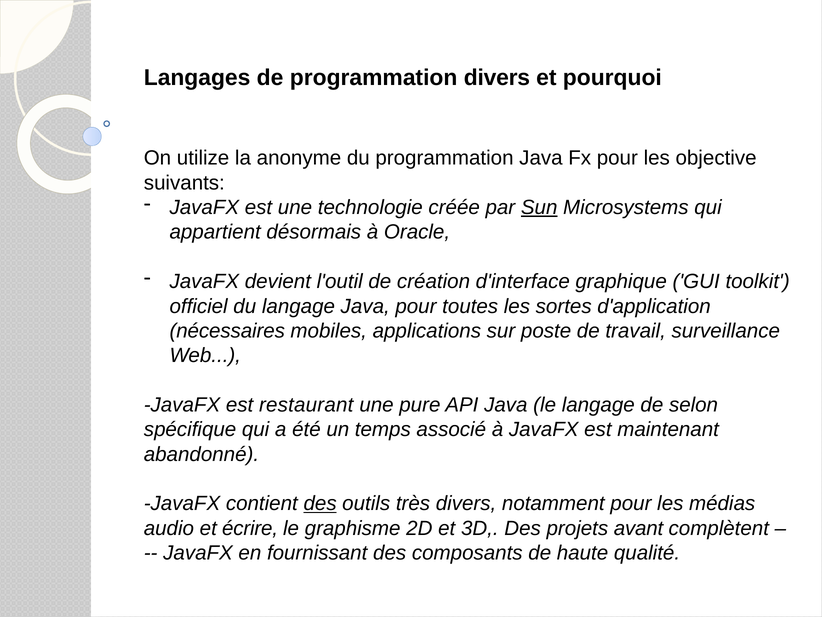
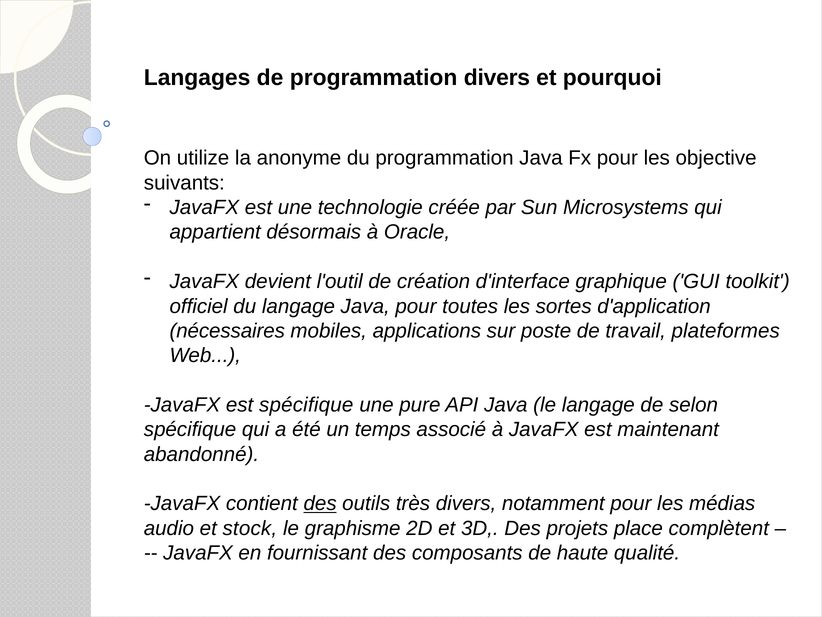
Sun underline: present -> none (539, 207)
surveillance: surveillance -> plateformes (726, 331)
est restaurant: restaurant -> spécifique (306, 405)
écrire: écrire -> stock (250, 528)
avant: avant -> place (638, 528)
